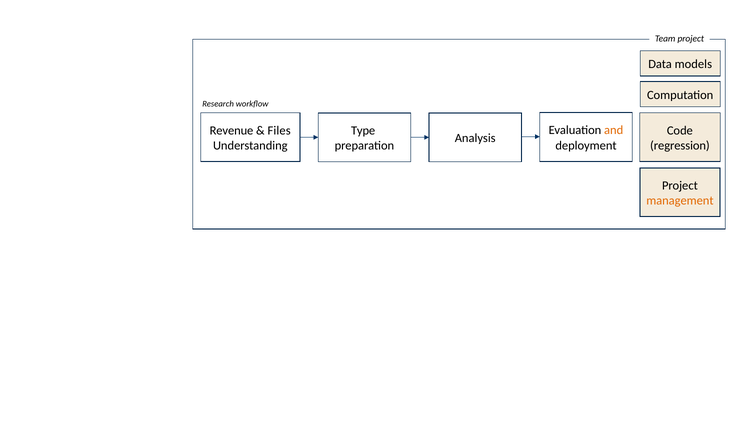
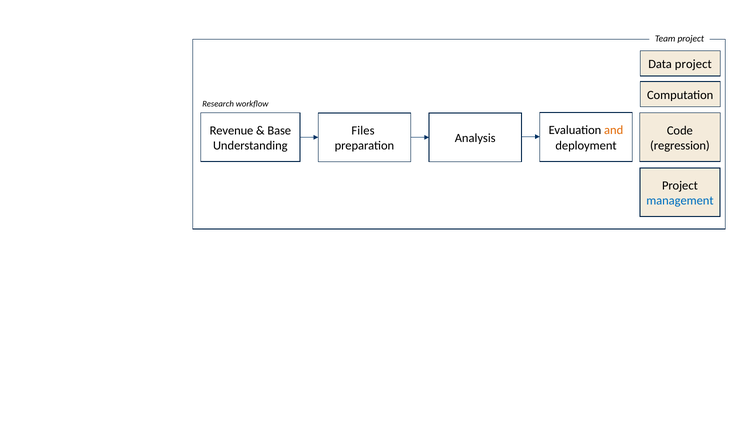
Data models: models -> project (693, 64)
Files: Files -> Base (279, 130)
Type: Type -> Files (363, 131)
management colour: orange -> blue (680, 201)
